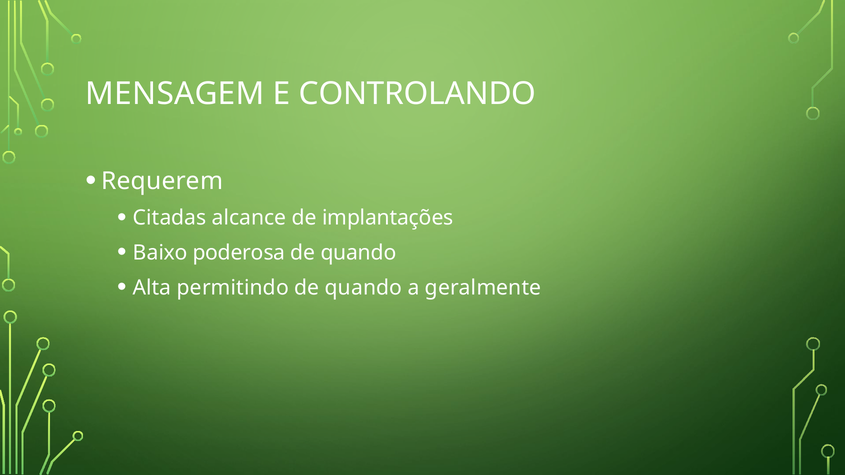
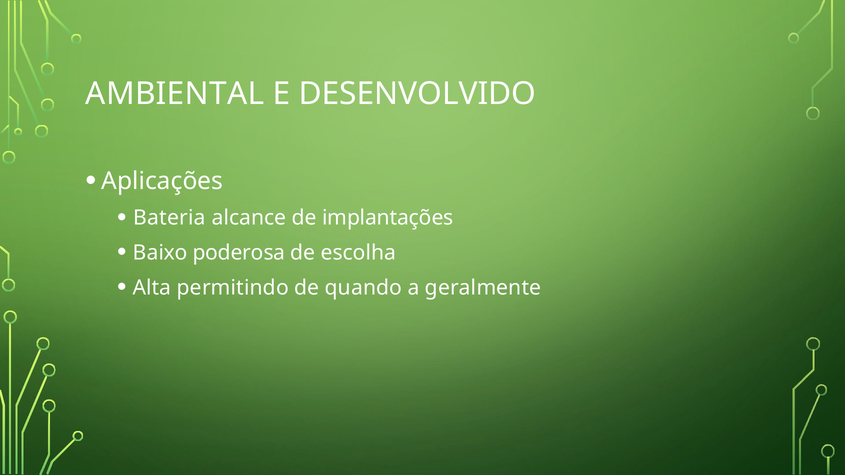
MENSAGEM: MENSAGEM -> AMBIENTAL (175, 94)
CONTROLANDO: CONTROLANDO -> DESENVOLVIDO (417, 94)
Requerem: Requerem -> Aplicações (162, 181)
Citadas: Citadas -> Bateria (170, 218)
quando: quando -> escolha (358, 253)
